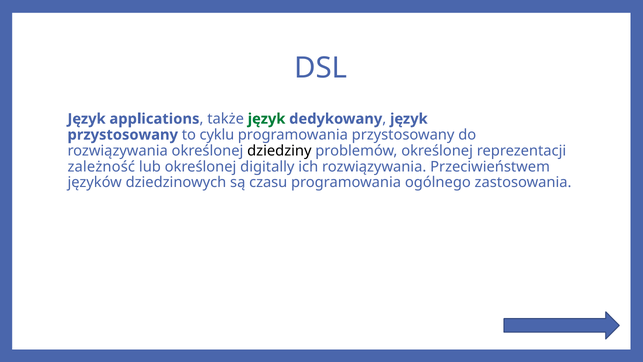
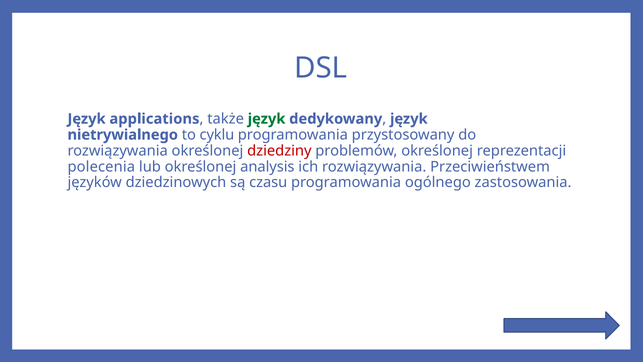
przystosowany: przystosowany -> nietrywialnego (123, 135)
dziedziny colour: black -> red (279, 151)
zależność: zależność -> polecenia (101, 167)
digitally: digitally -> analysis (267, 167)
